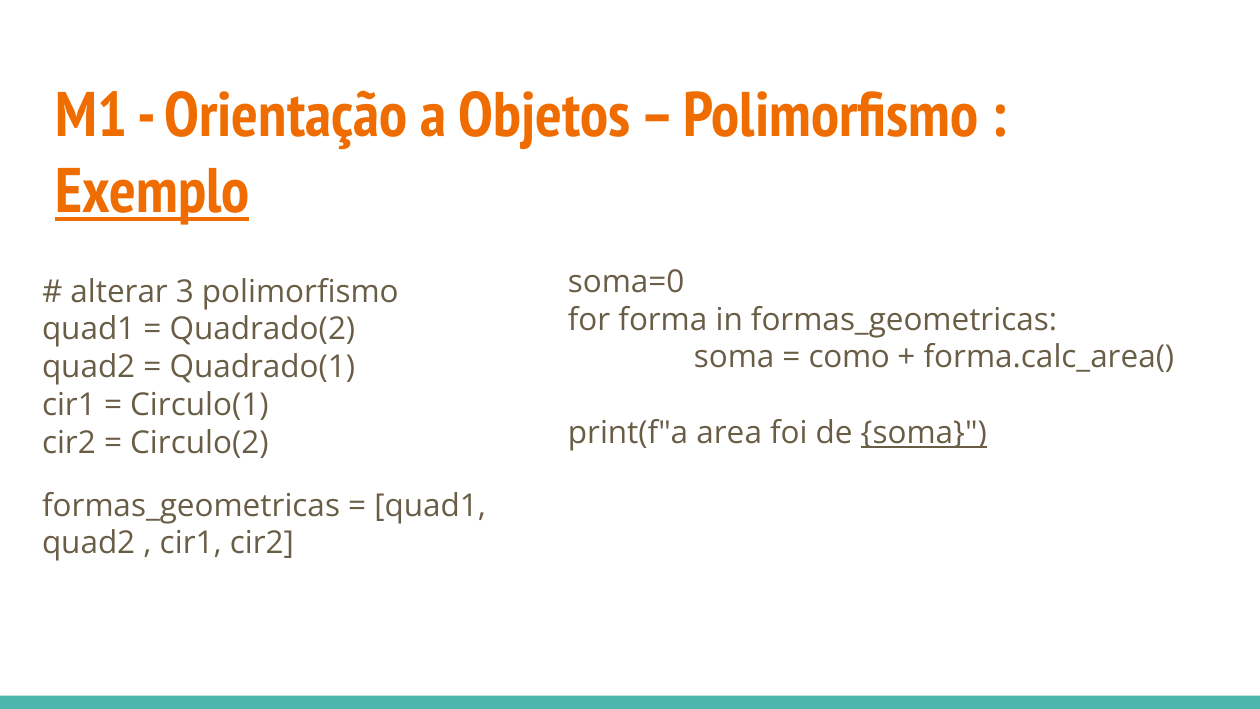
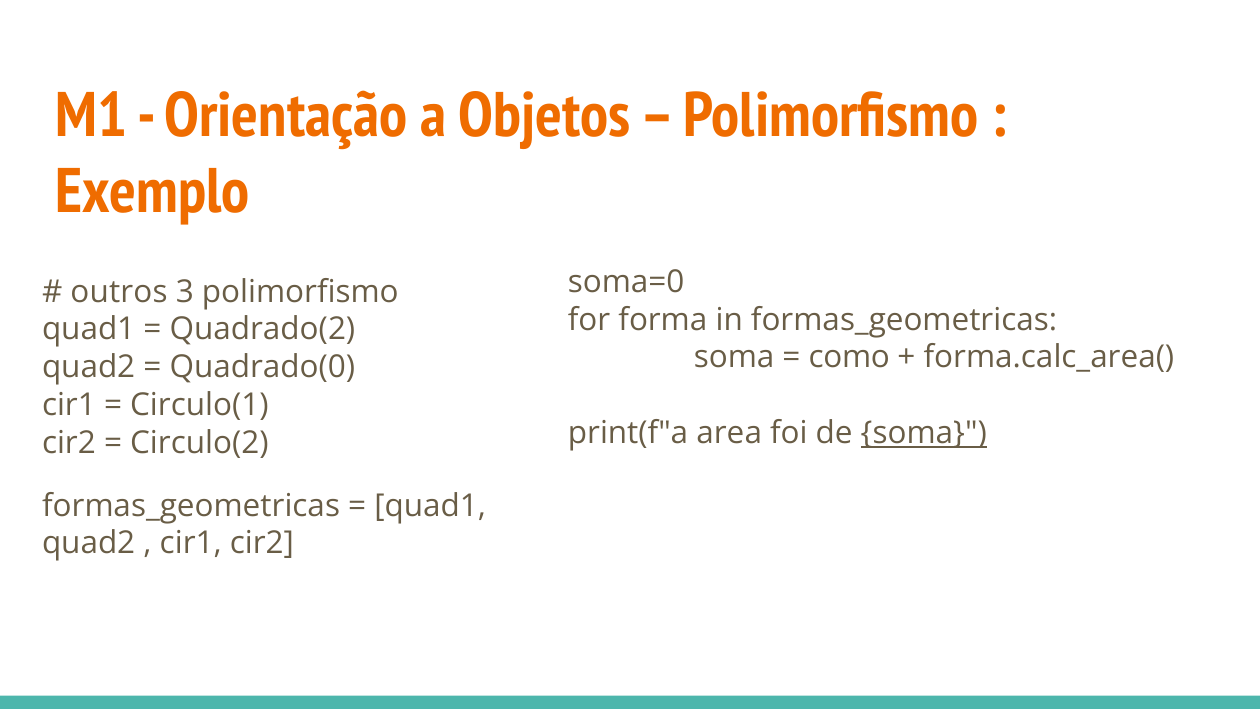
Exemplo underline: present -> none (152, 192)
alterar: alterar -> outros (119, 292)
Quadrado(1: Quadrado(1 -> Quadrado(0 (262, 367)
